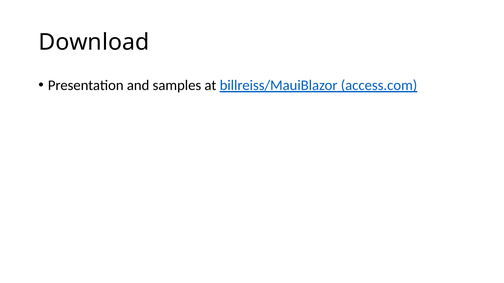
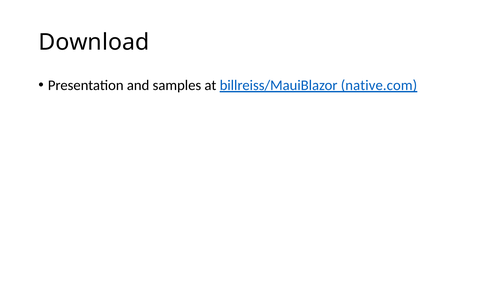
access.com: access.com -> native.com (379, 85)
